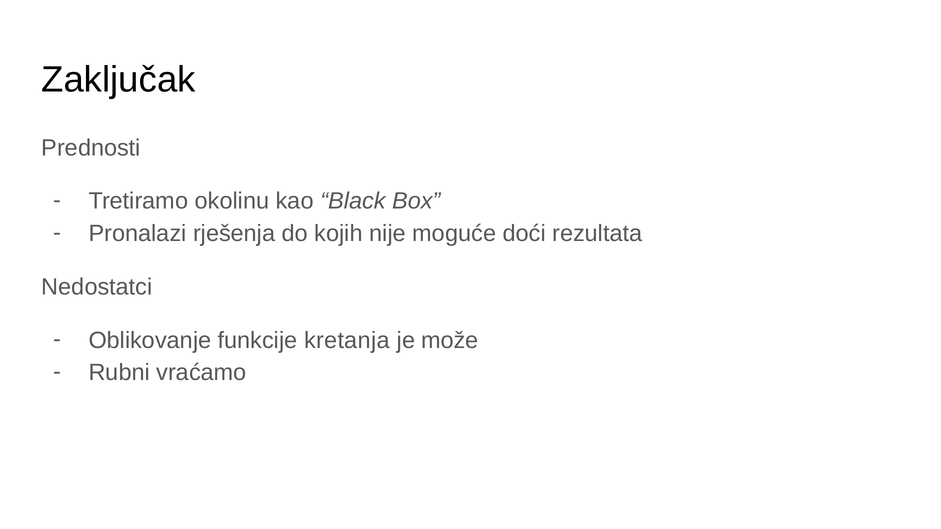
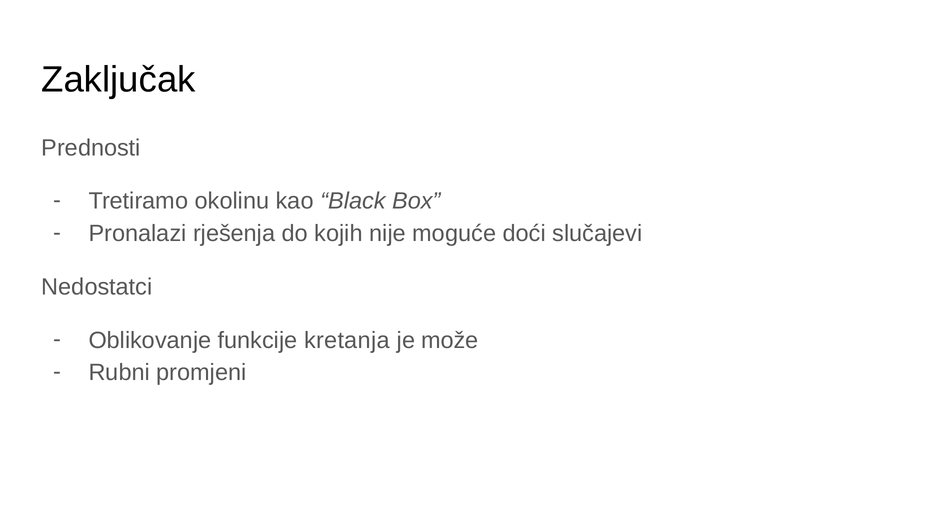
rezultata: rezultata -> slučajevi (597, 234)
vraćamo: vraćamo -> promjeni (201, 373)
